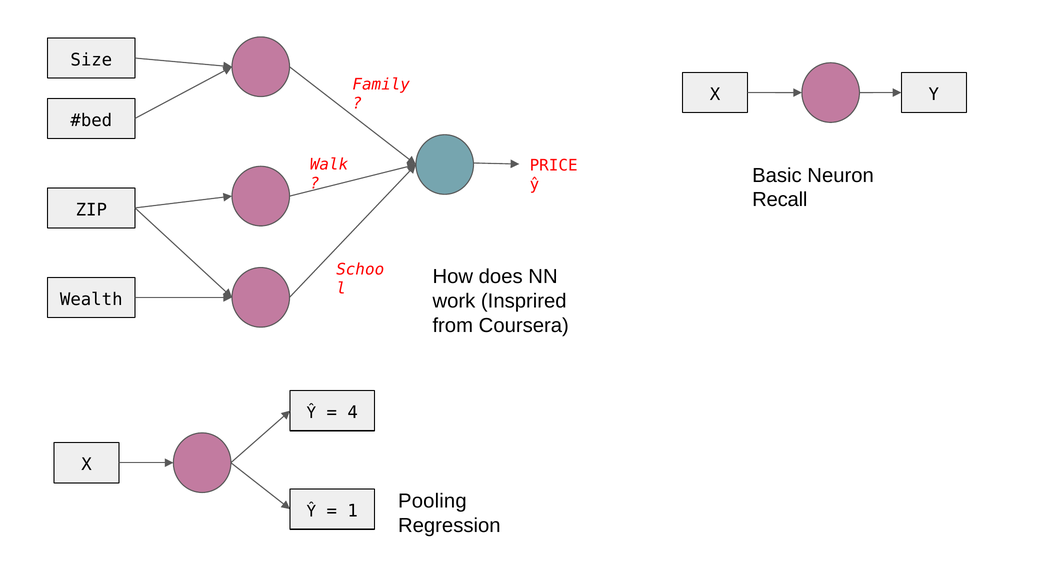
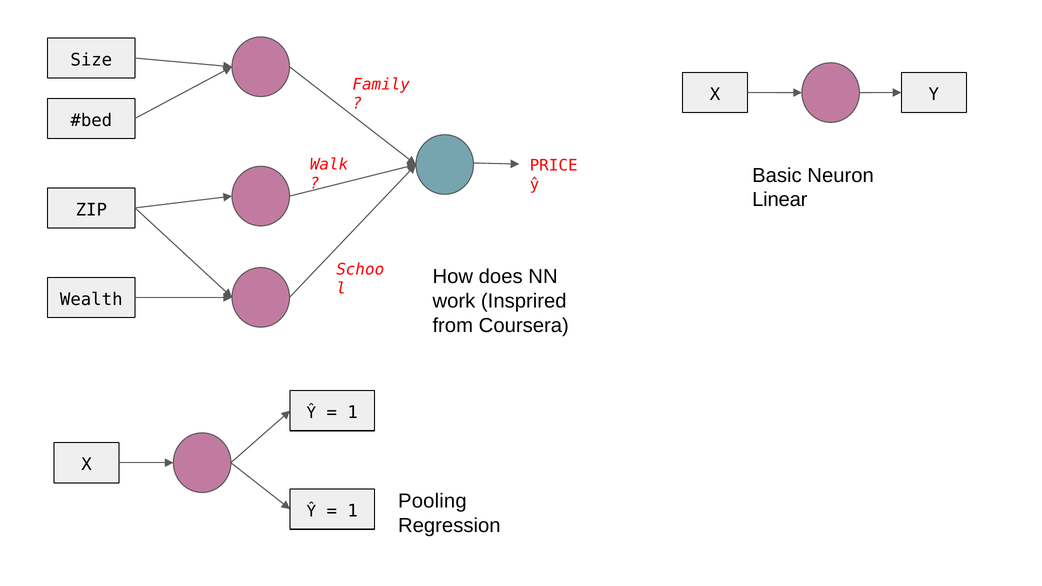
Recall: Recall -> Linear (780, 200)
4: 4 -> 1 (353, 413)
